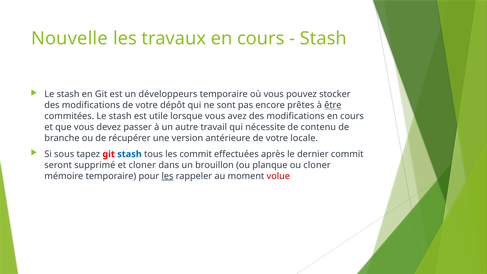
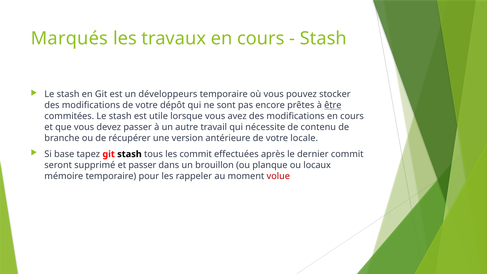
Nouvelle: Nouvelle -> Marqués (69, 38)
sous: sous -> base (64, 154)
stash colour: blue -> black (129, 154)
et cloner: cloner -> passer (142, 165)
ou cloner: cloner -> locaux (317, 165)
les underline: present -> none (167, 176)
